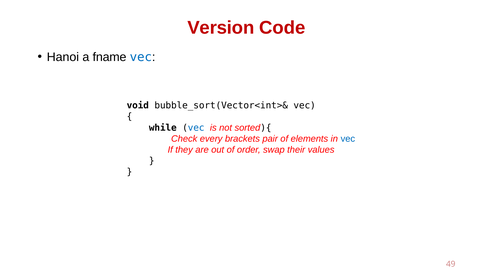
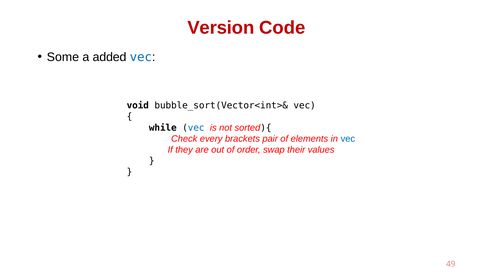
Hanoi: Hanoi -> Some (63, 57)
fname: fname -> added (110, 57)
